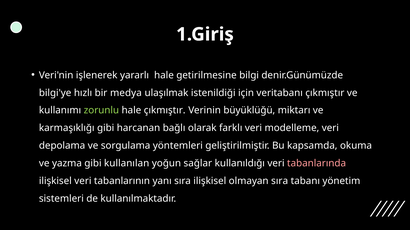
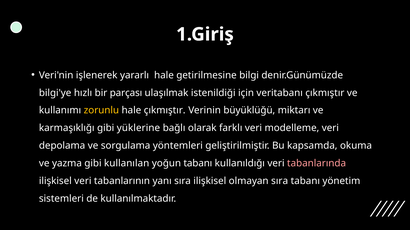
medya: medya -> parçası (126, 93)
zorunlu colour: light green -> yellow (101, 111)
harcanan: harcanan -> yüklerine (138, 128)
yoğun sağlar: sağlar -> tabanı (198, 164)
